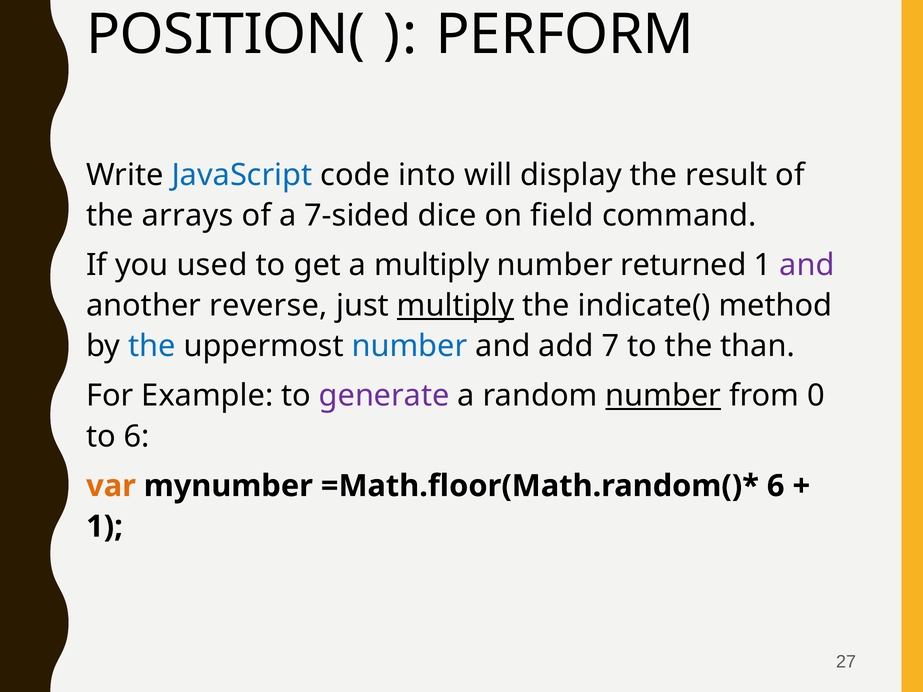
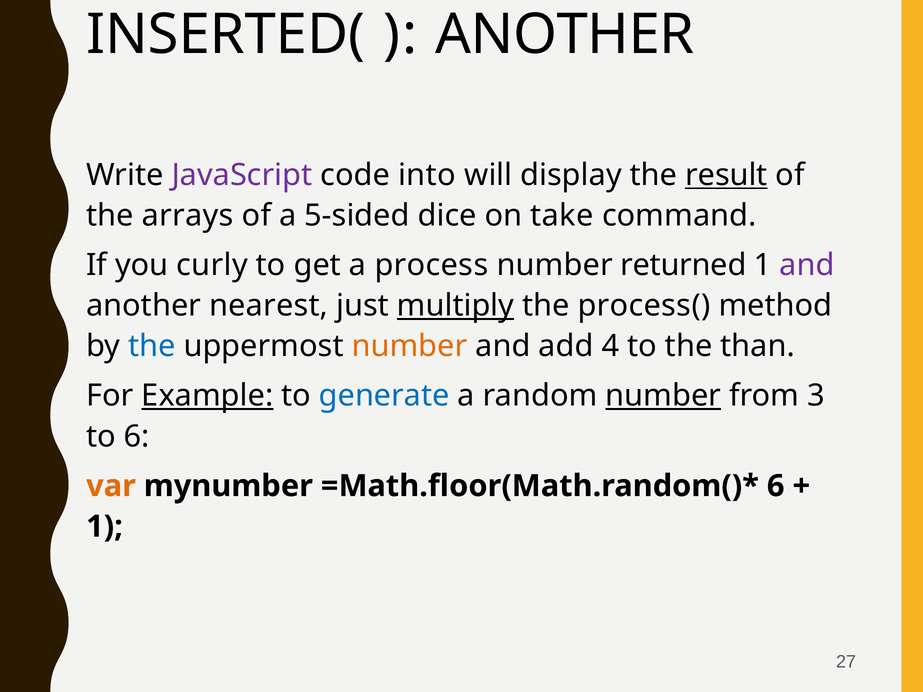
POSITION(: POSITION( -> INSERTED( (226, 35)
PERFORM: PERFORM -> ANOTHER (565, 35)
JavaScript colour: blue -> purple (242, 175)
result underline: none -> present (726, 175)
7-sided: 7-sided -> 5-sided (357, 216)
field: field -> take (562, 216)
used: used -> curly (212, 265)
a multiply: multiply -> process (431, 265)
reverse: reverse -> nearest (269, 306)
indicate(: indicate( -> process( (644, 306)
number colour: blue -> orange (410, 346)
7: 7 -> 4 (610, 346)
Example underline: none -> present (207, 396)
generate colour: purple -> blue (384, 396)
0: 0 -> 3 (816, 396)
